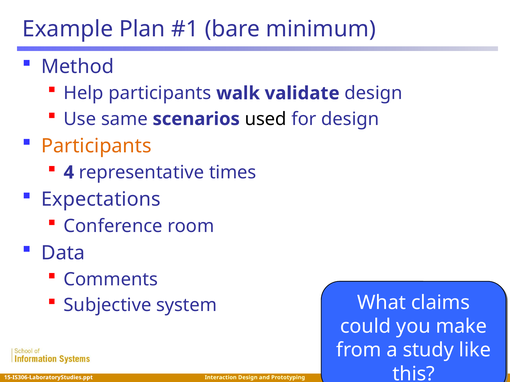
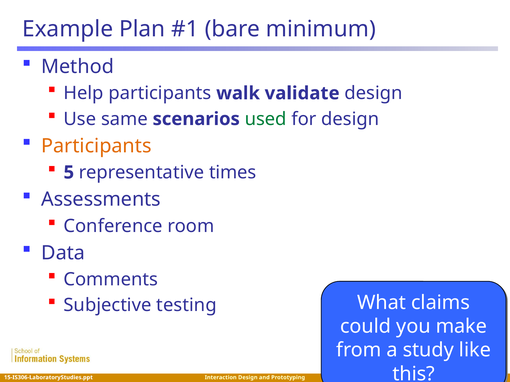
used colour: black -> green (266, 119)
4: 4 -> 5 (69, 173)
Expectations: Expectations -> Assessments (101, 200)
system: system -> testing (187, 306)
